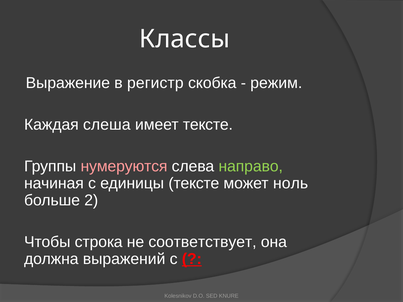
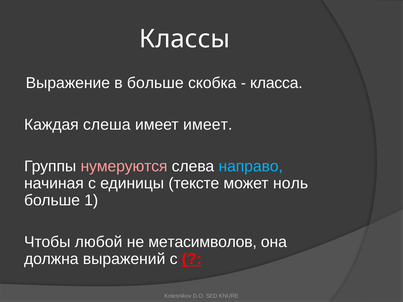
в регистр: регистр -> больше (155, 83)
режим: режим -> класса (276, 83)
имеет тексте: тексте -> имеет (208, 125)
направо colour: light green -> light blue (251, 167)
2: 2 -> 1 (91, 200)
строка: строка -> любой (99, 242)
соответствует: соответствует -> метасимволов (203, 242)
